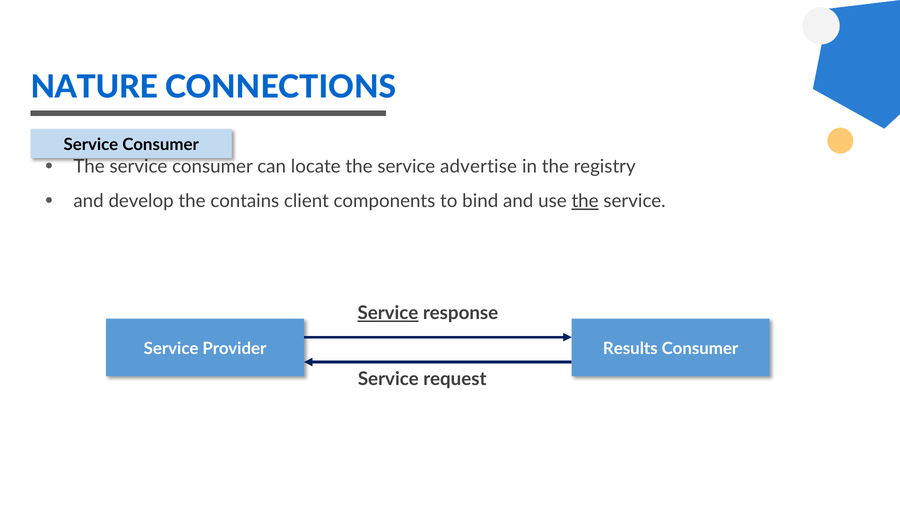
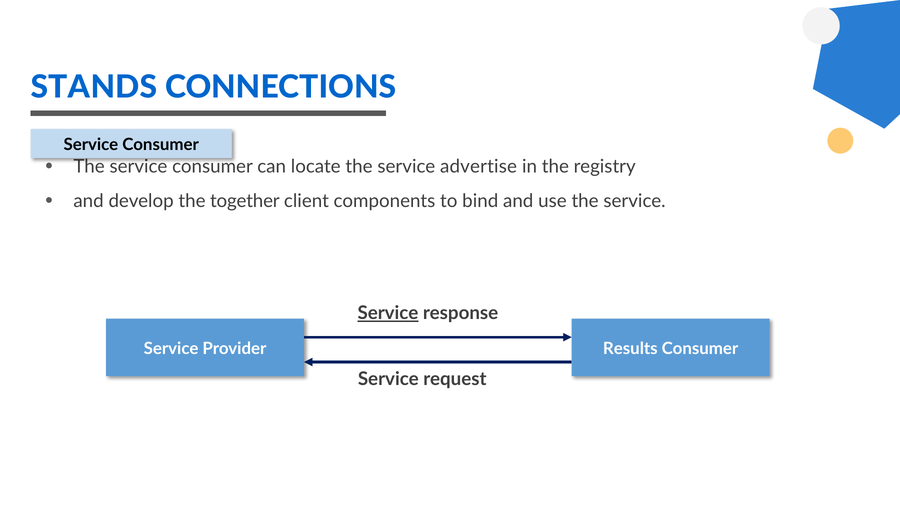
NATURE: NATURE -> STANDS (94, 87)
contains: contains -> together (245, 201)
the underline: present -> none (585, 201)
